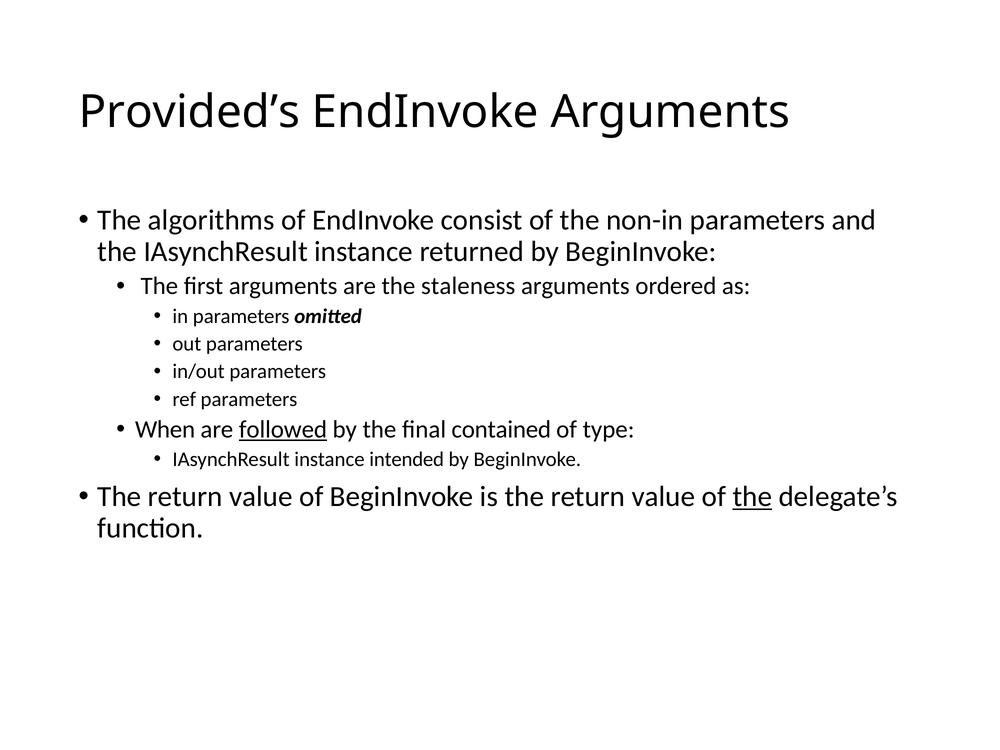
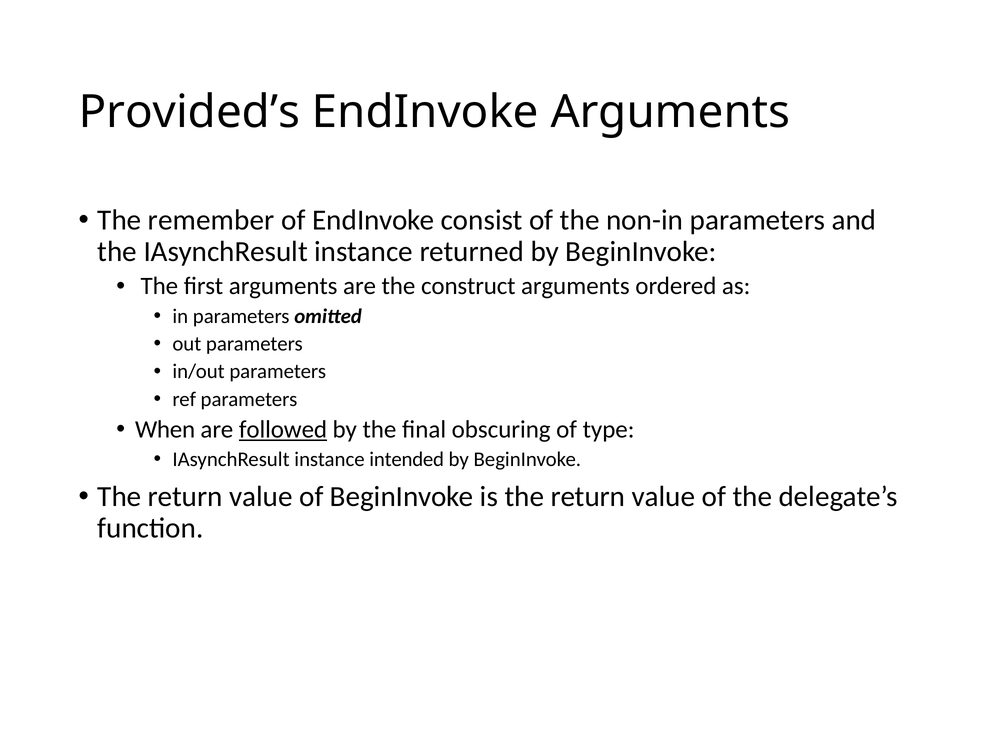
algorithms: algorithms -> remember (211, 220)
staleness: staleness -> construct (468, 286)
contained: contained -> obscuring (501, 429)
the underline: present -> none (752, 497)
